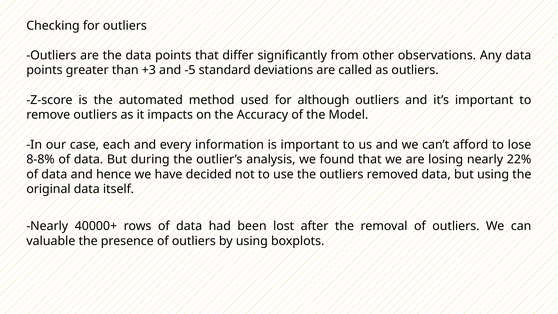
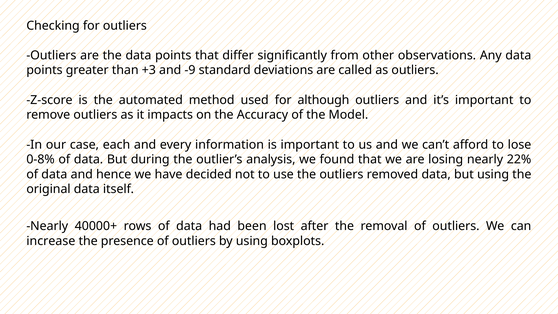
-5: -5 -> -9 (190, 70)
8-8%: 8-8% -> 0-8% (41, 159)
valuable: valuable -> increase (51, 241)
